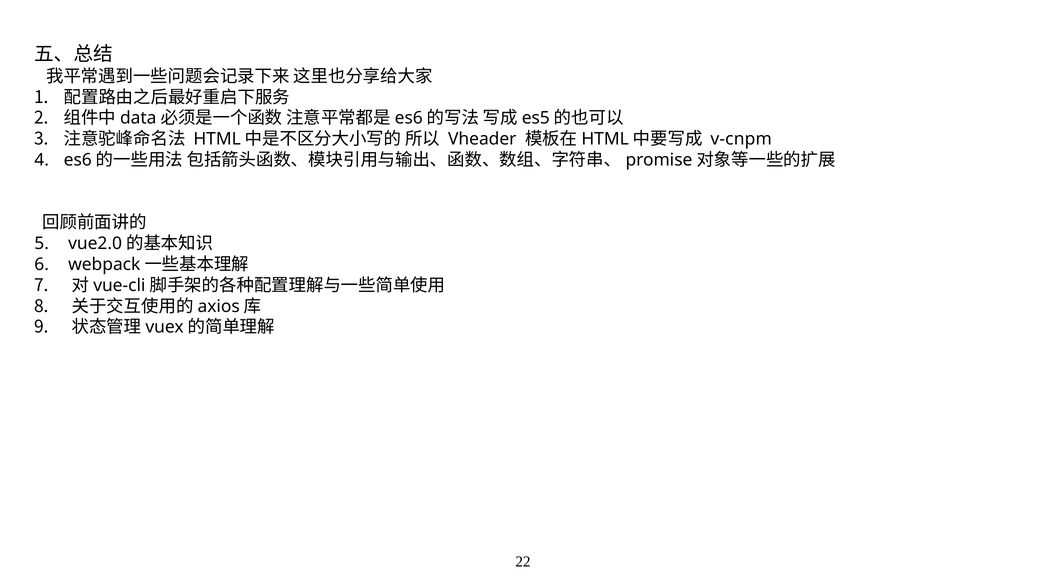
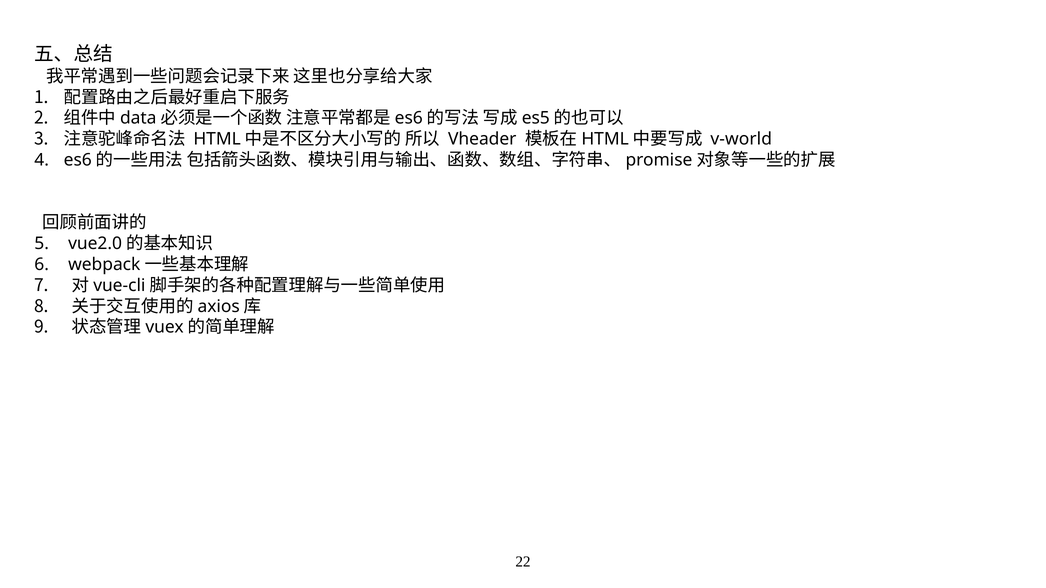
v-cnpm: v-cnpm -> v-world (741, 139)
